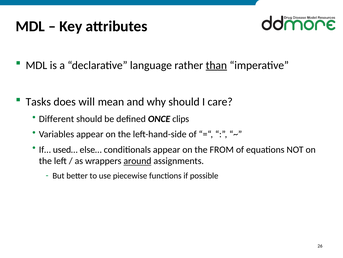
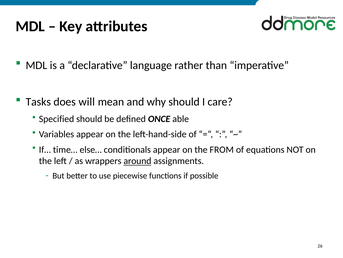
than underline: present -> none (216, 65)
Different: Different -> Specified (57, 119)
clips: clips -> able (181, 119)
used…: used… -> time… (65, 149)
